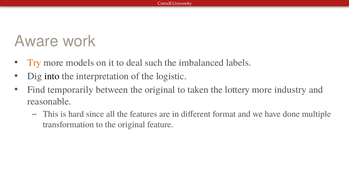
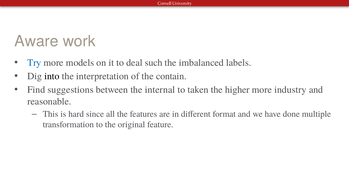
Try colour: orange -> blue (34, 63)
logistic: logistic -> contain (171, 76)
temporarily: temporarily -> suggestions (71, 90)
between the original: original -> internal (160, 90)
lottery: lottery -> higher (237, 90)
